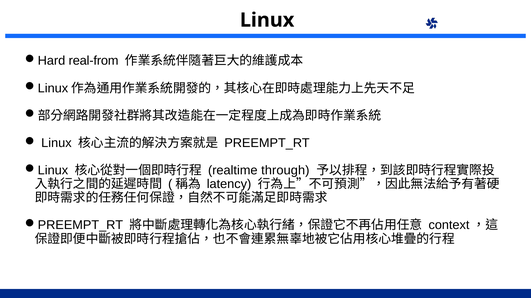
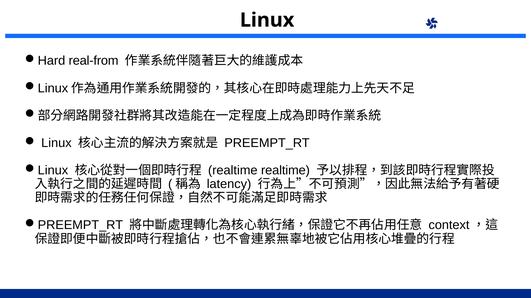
realtime through: through -> realtime (285, 171)
